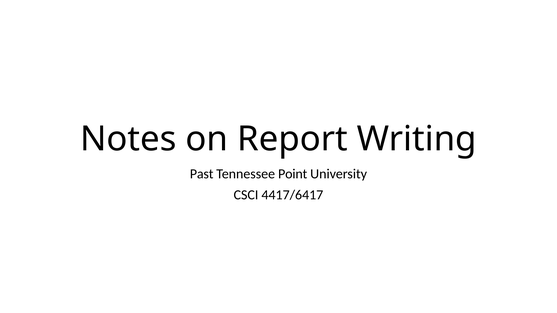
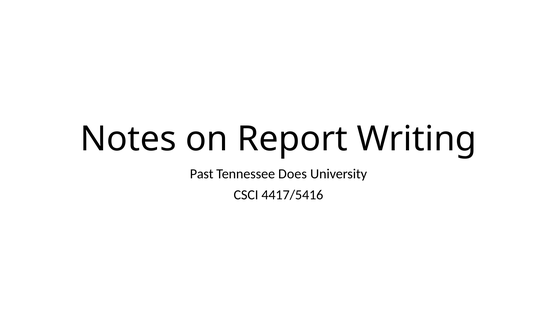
Point: Point -> Does (293, 174)
4417/6417: 4417/6417 -> 4417/5416 (292, 195)
